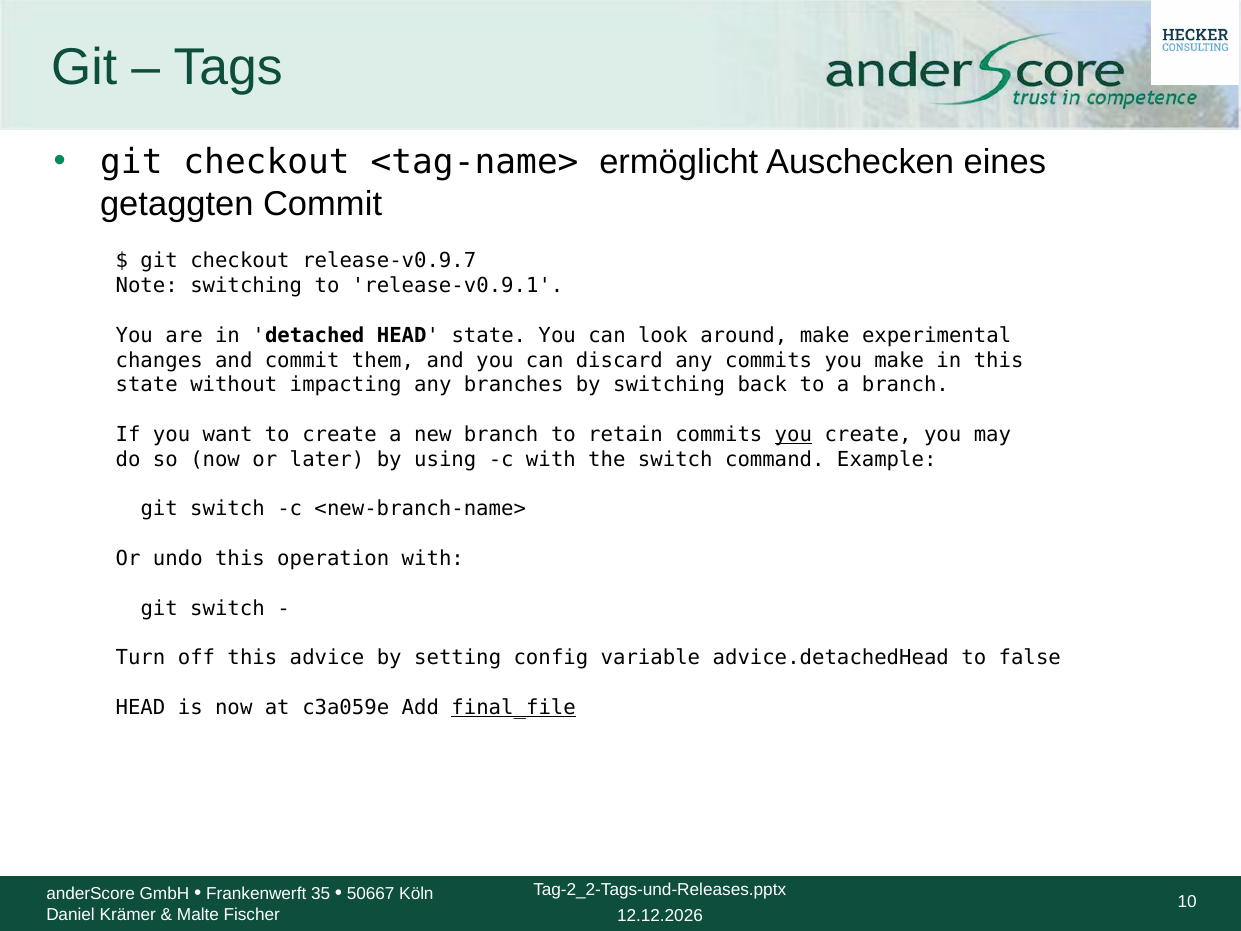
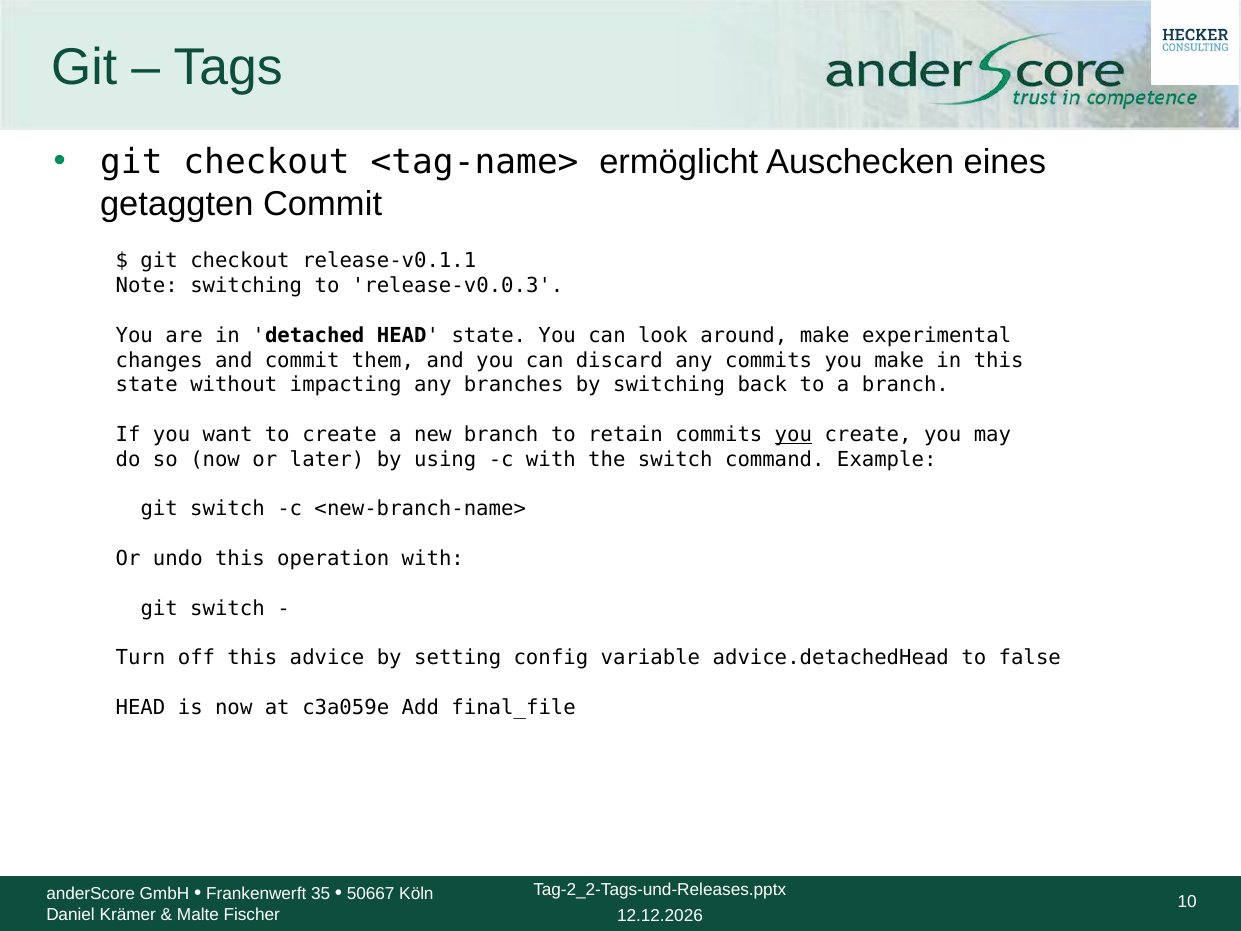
release-v0.9.7: release-v0.9.7 -> release-v0.1.1 (389, 261)
release-v0.9.1: release-v0.9.1 -> release-v0.0.3 (458, 286)
final_file underline: present -> none (514, 708)
